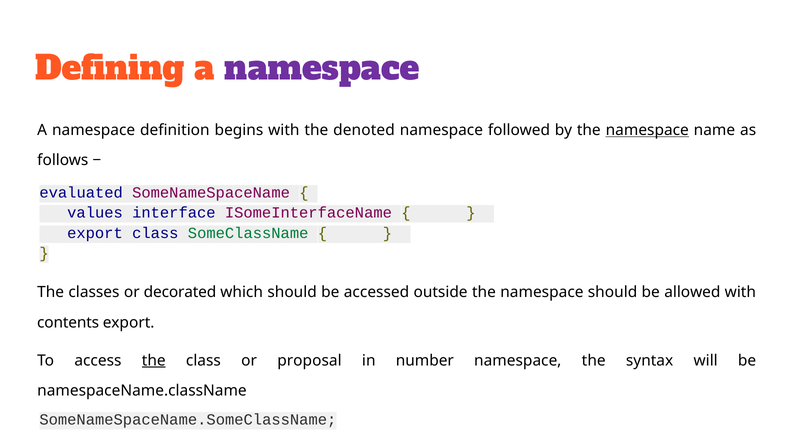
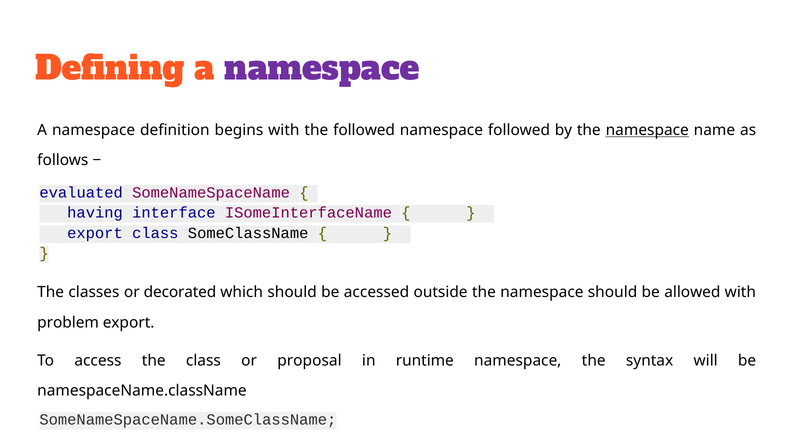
the denoted: denoted -> followed (364, 130)
values: values -> having (95, 213)
SomeClassName colour: green -> black (248, 233)
contents: contents -> problem (68, 322)
the underline: present -> none (154, 360)
number: number -> runtime (425, 360)
